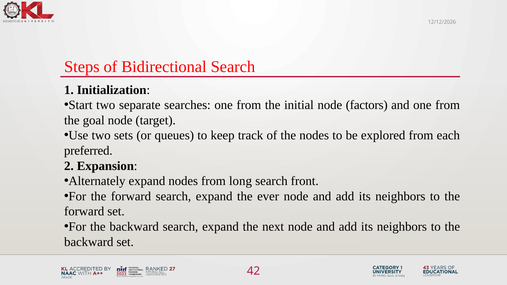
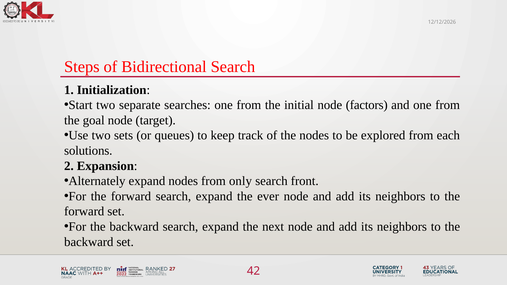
preferred: preferred -> solutions (88, 151)
long: long -> only (240, 181)
